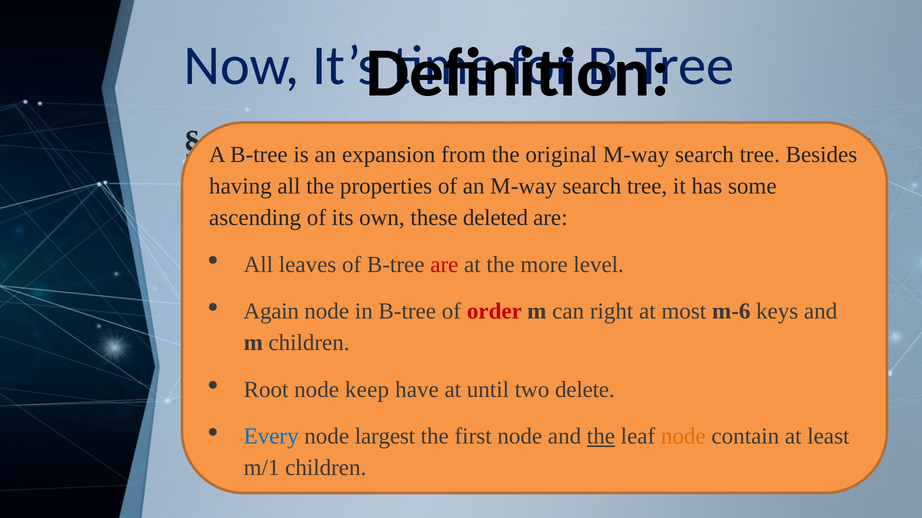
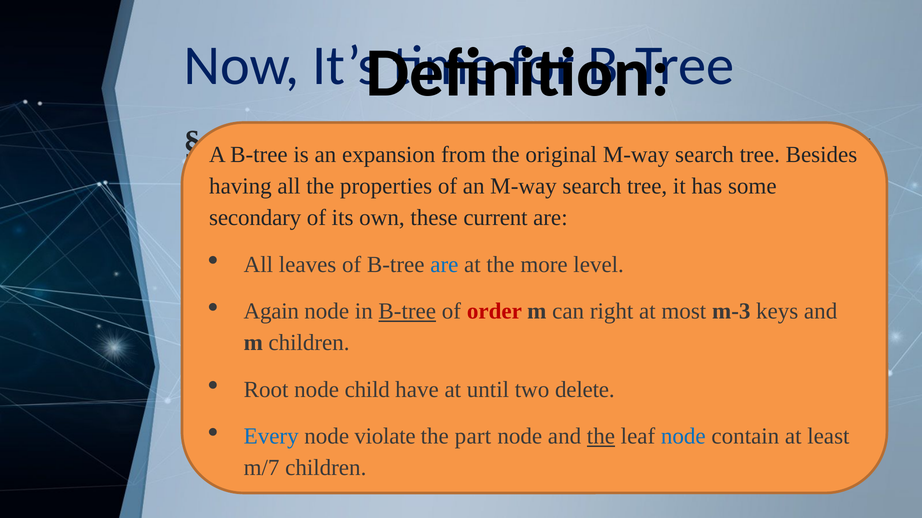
ascending: ascending -> secondary (255, 218)
deleted: deleted -> current (495, 218)
are colour: red -> blue (444, 265)
B-tree underline: none -> present (407, 312)
m-6: m-6 -> m-3 (731, 312)
keep: keep -> child (367, 390)
largest: largest -> violate (385, 437)
first: first -> part (473, 437)
node colour: orange -> blue (683, 437)
m/1: m/1 -> m/7 (262, 468)
